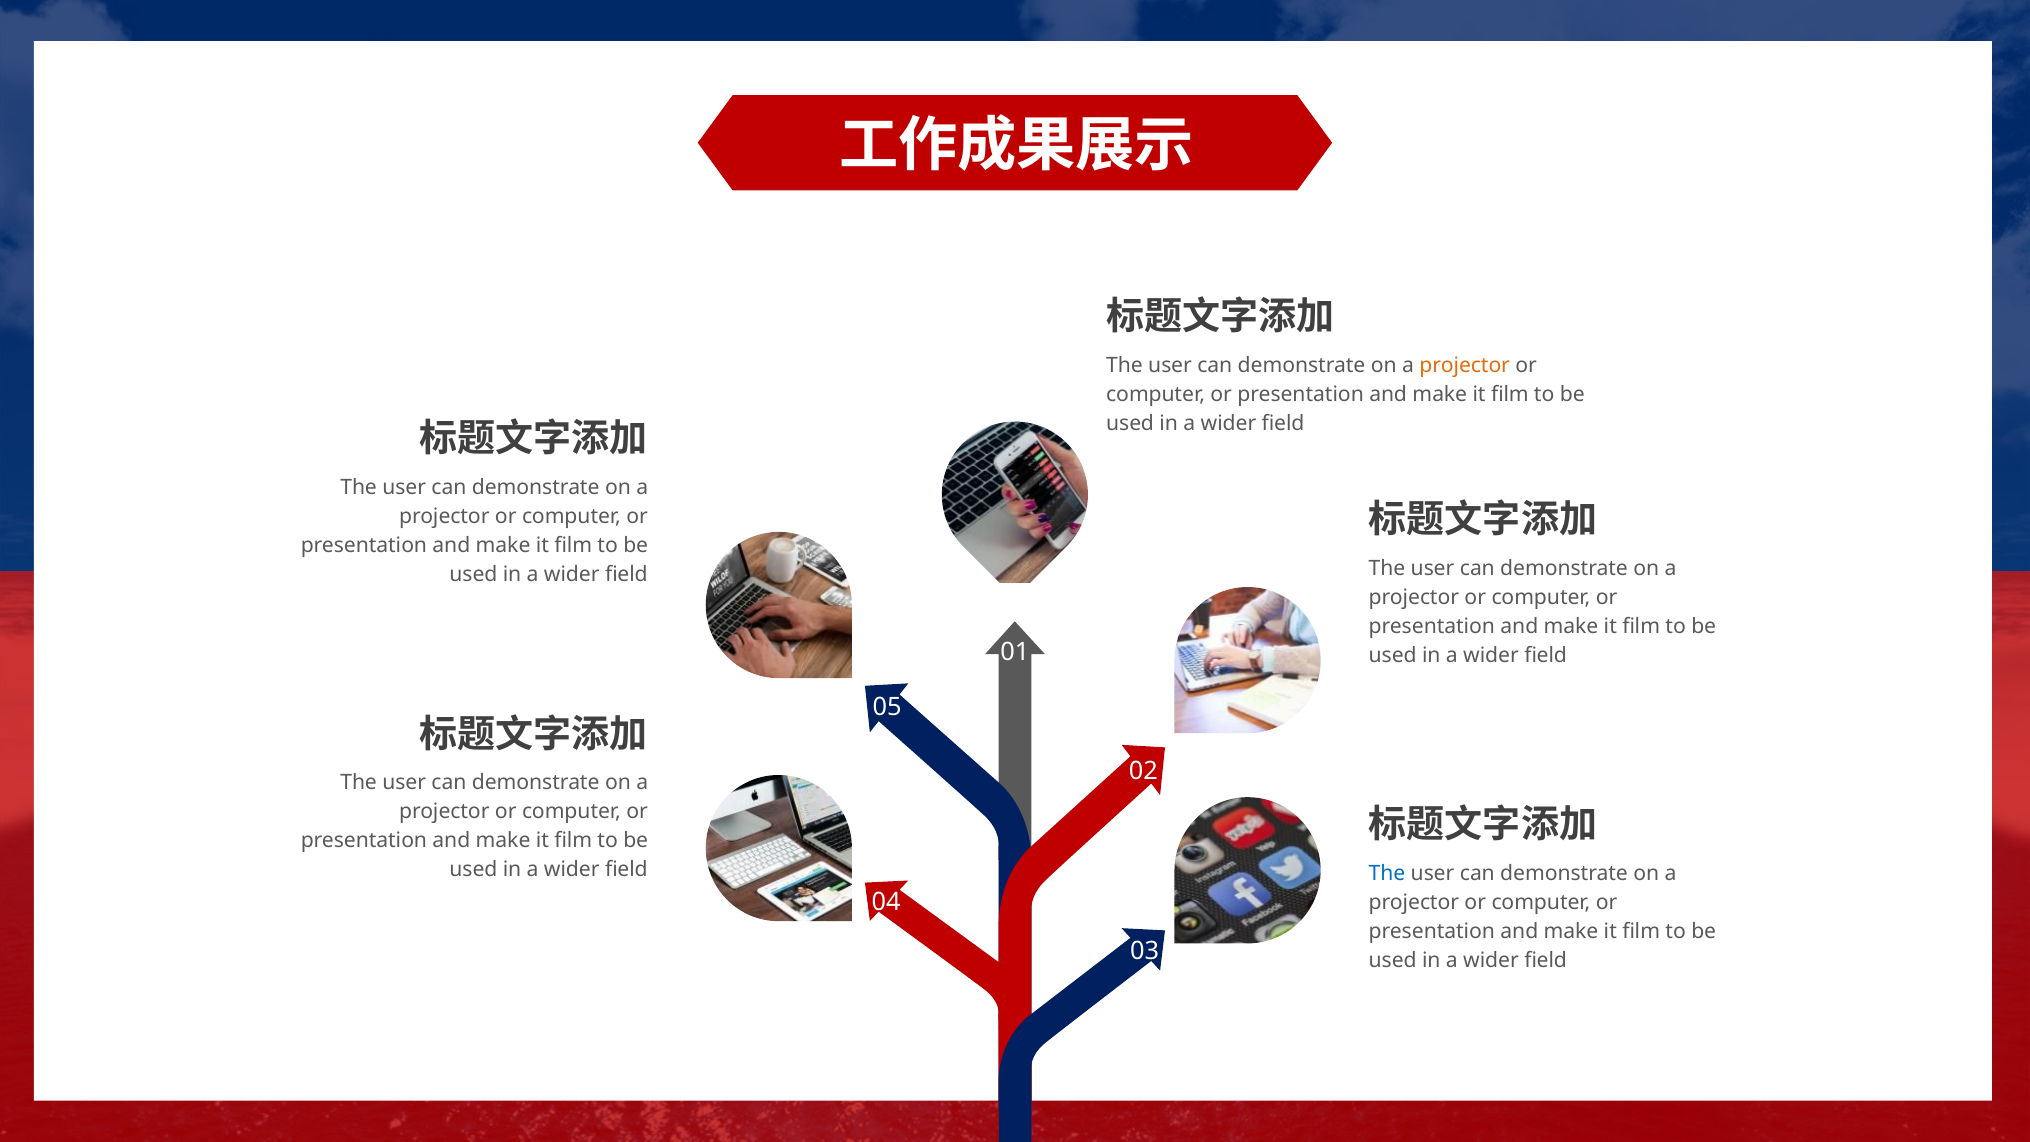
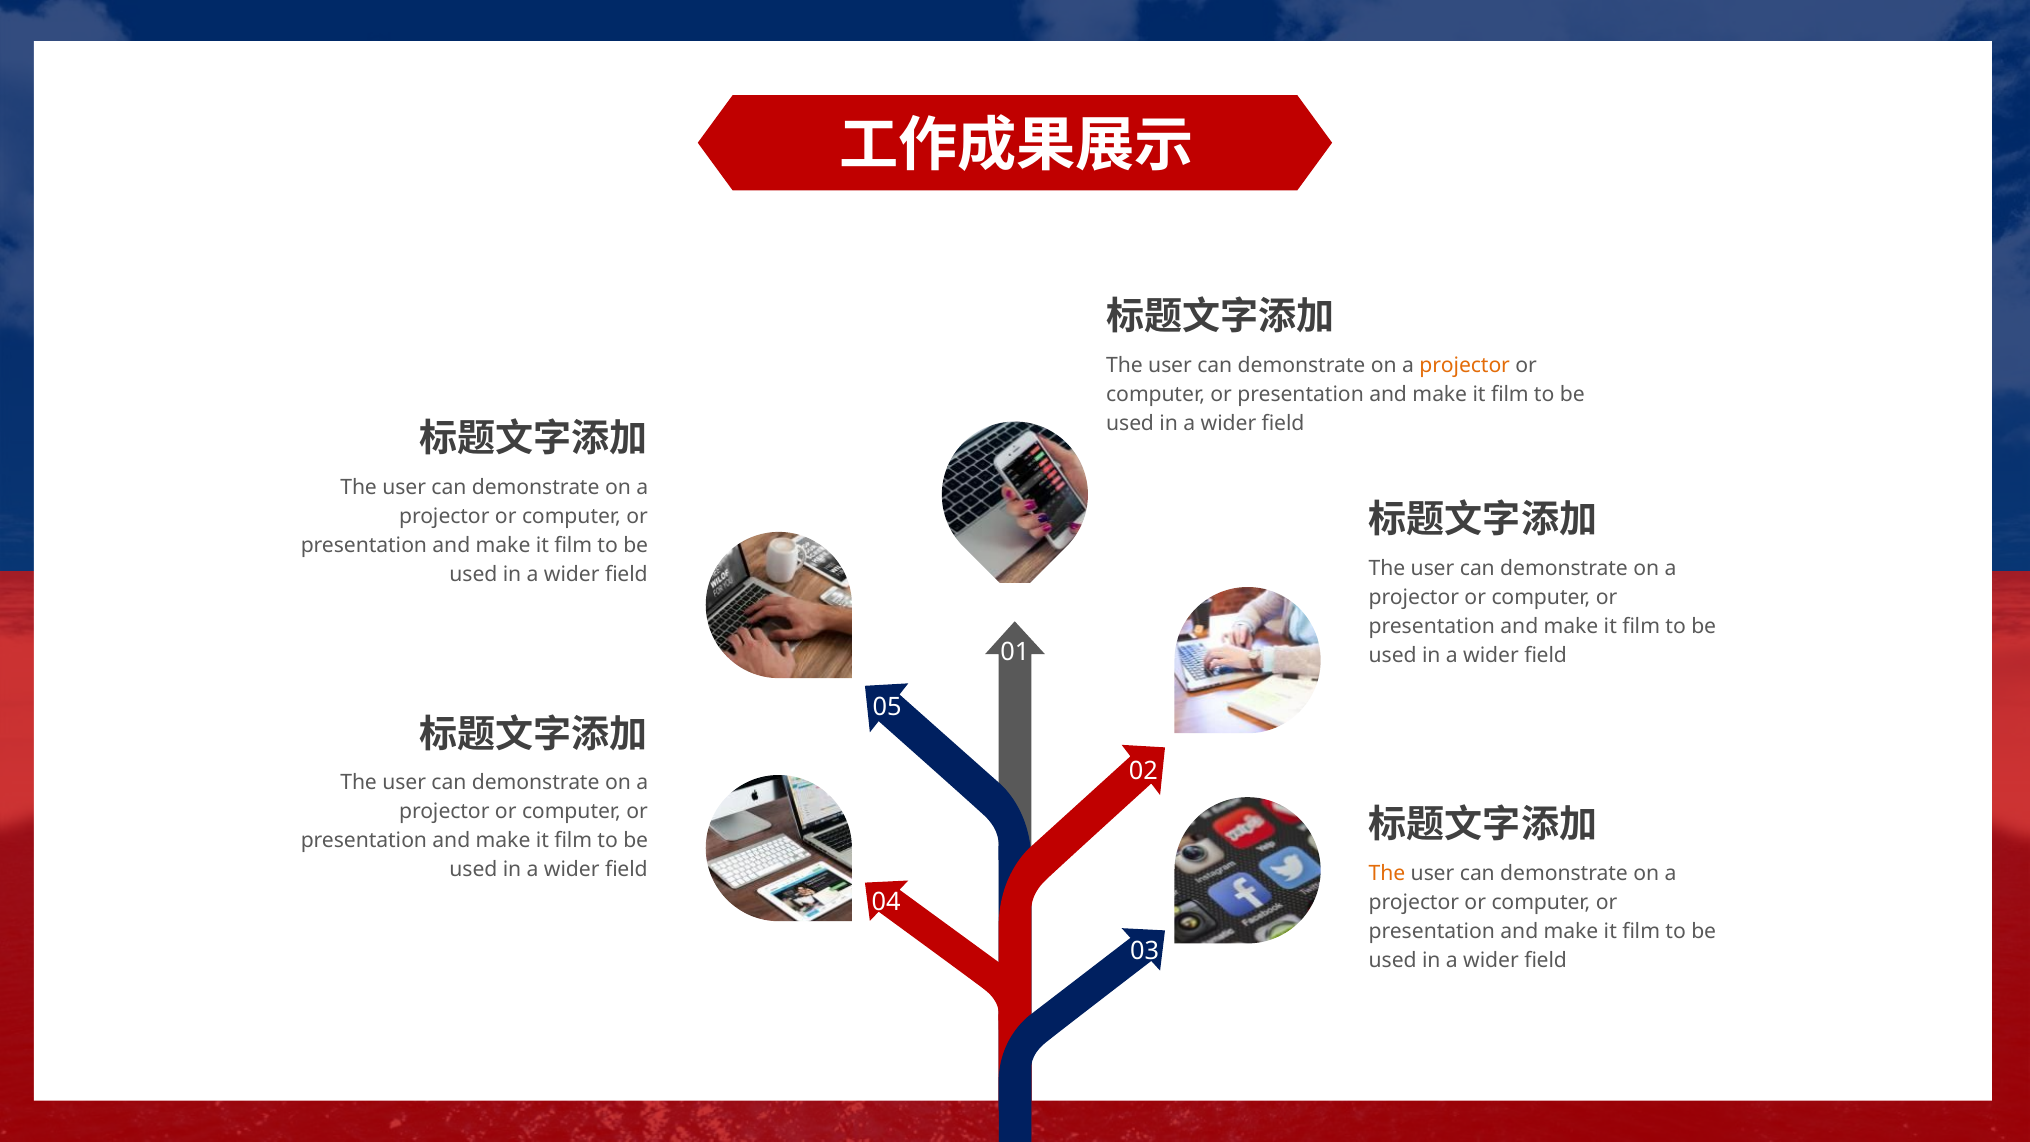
The colour: blue -> orange (1387, 874)
